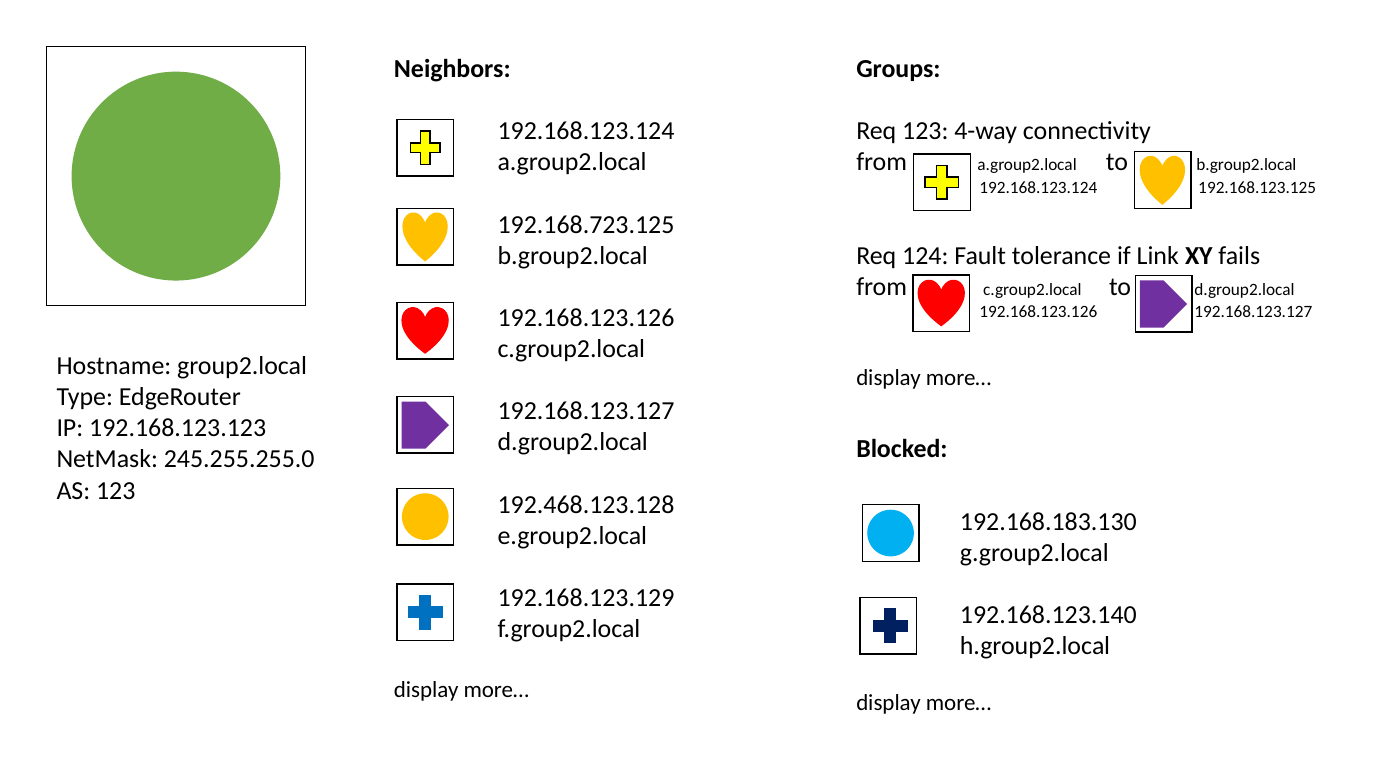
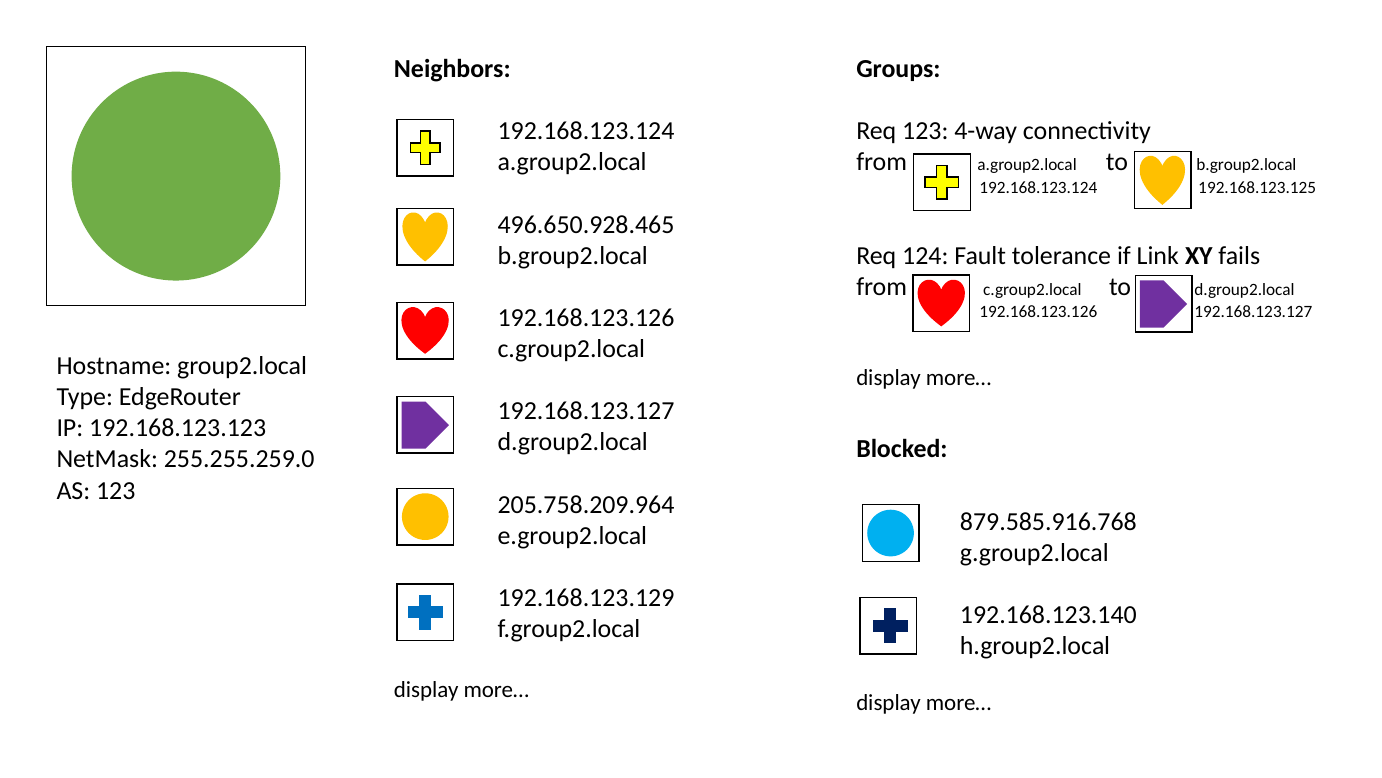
192.168.723.125: 192.168.723.125 -> 496.650.928.465 (586, 224)
245.255.255.0: 245.255.255.0 -> 255.255.259.0 (239, 459)
192.468.123.128: 192.468.123.128 -> 205.758.209.964 (586, 504)
192.168.183.130: 192.168.183.130 -> 879.585.916.768 (1048, 521)
